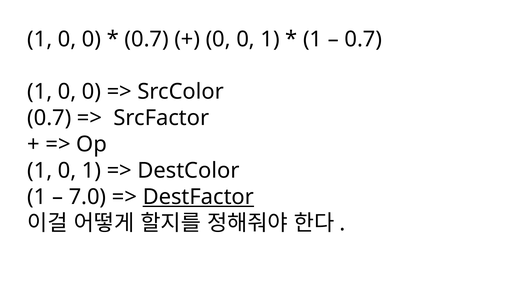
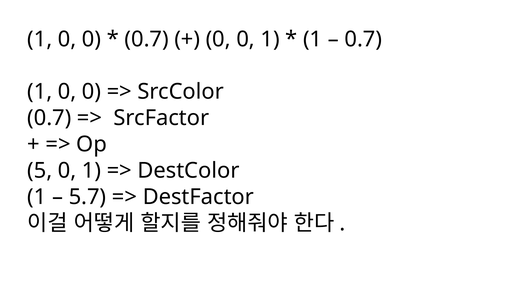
1: 1 -> 5 (40, 171)
7.0: 7.0 -> 5.7 (87, 197)
DestFactor underline: present -> none (198, 197)
